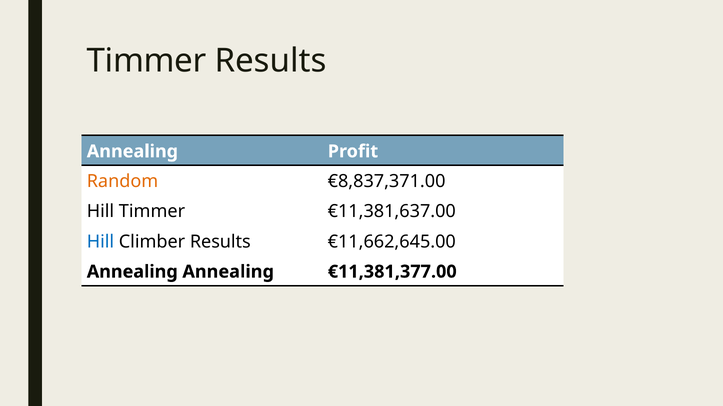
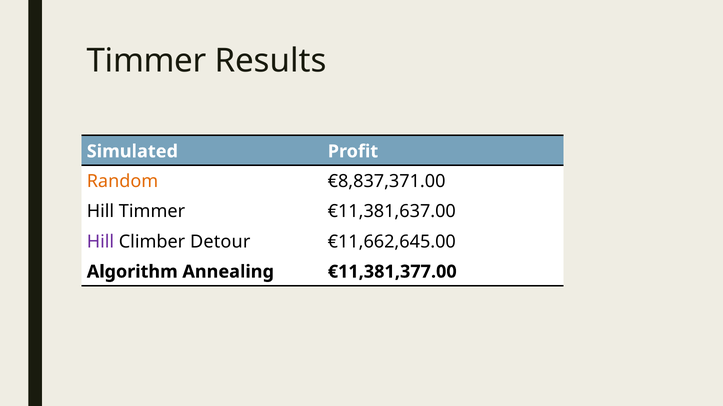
Annealing: Annealing -> Simulated (132, 152)
Hill colour: blue -> purple (100, 242)
Climber Results: Results -> Detour (220, 242)
Annealing: Annealing -> Algorithm (132, 272)
